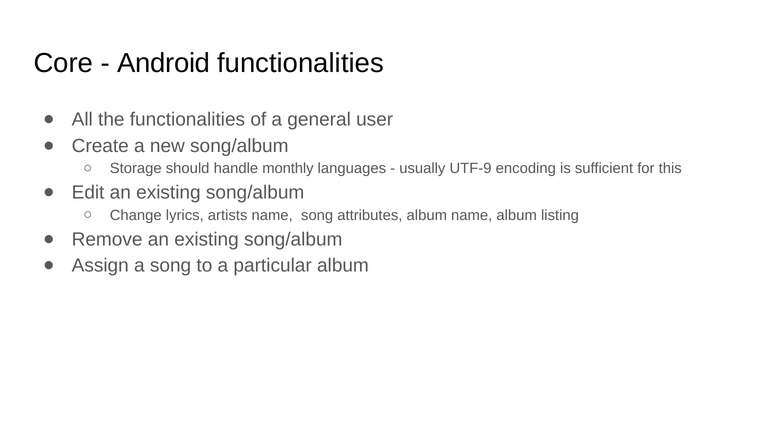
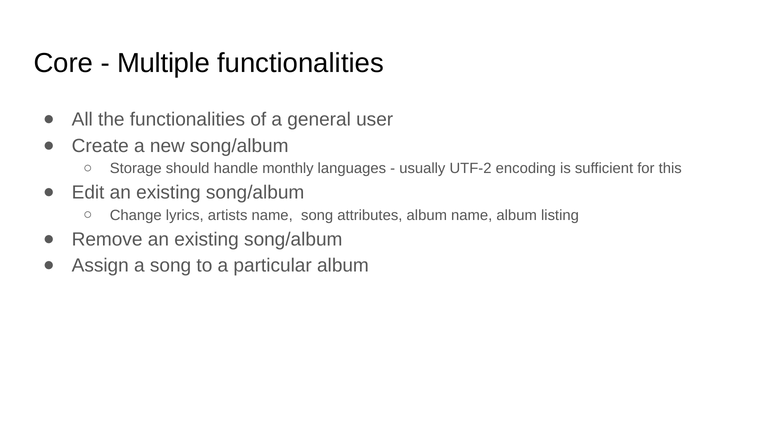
Android: Android -> Multiple (164, 63)
UTF-9: UTF-9 -> UTF-2 (471, 169)
